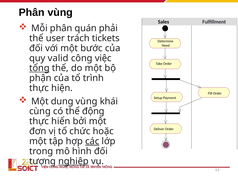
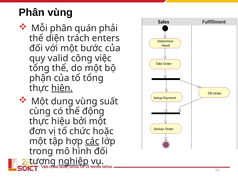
user: user -> diện (55, 38)
tickets: tickets -> enters (106, 38)
tổng underline: present -> none (39, 68)
tổ trình: trình -> tổng (93, 78)
hiện underline: none -> present (62, 88)
khái: khái -> suất (109, 102)
hiển: hiển -> hiệu (61, 122)
